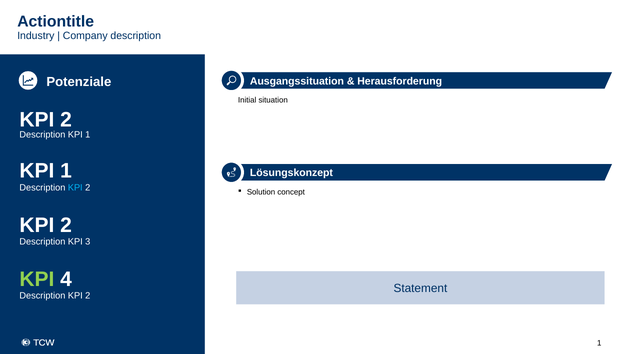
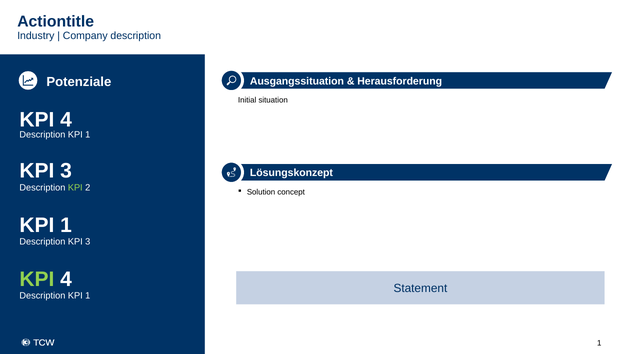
2: 2 -> 4 (66, 120)
1: 1 -> 3 (66, 171)
KPI colour: light blue -> light green (75, 187)
2: 2 -> 1 (66, 225)
2: 2 -> 1 (88, 296)
